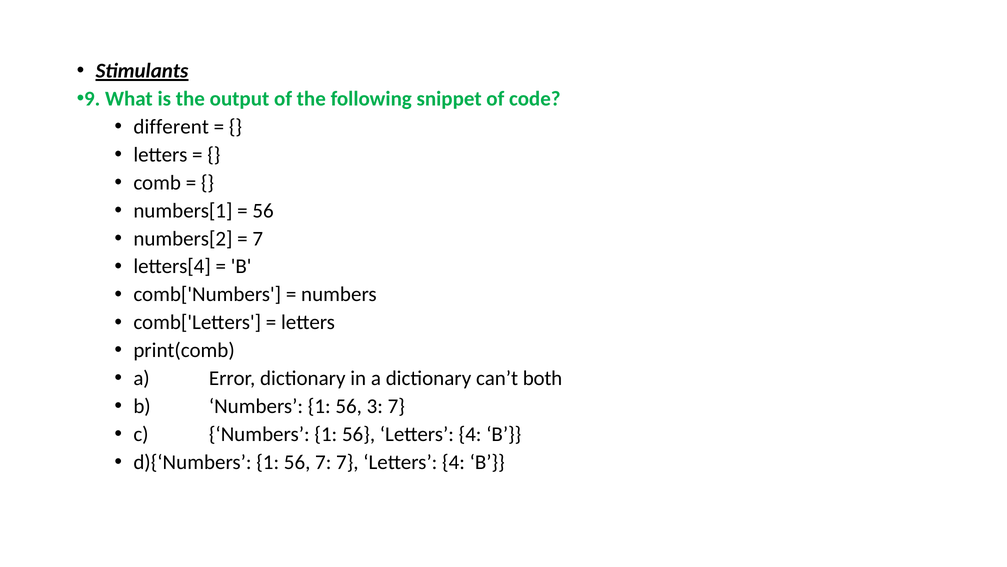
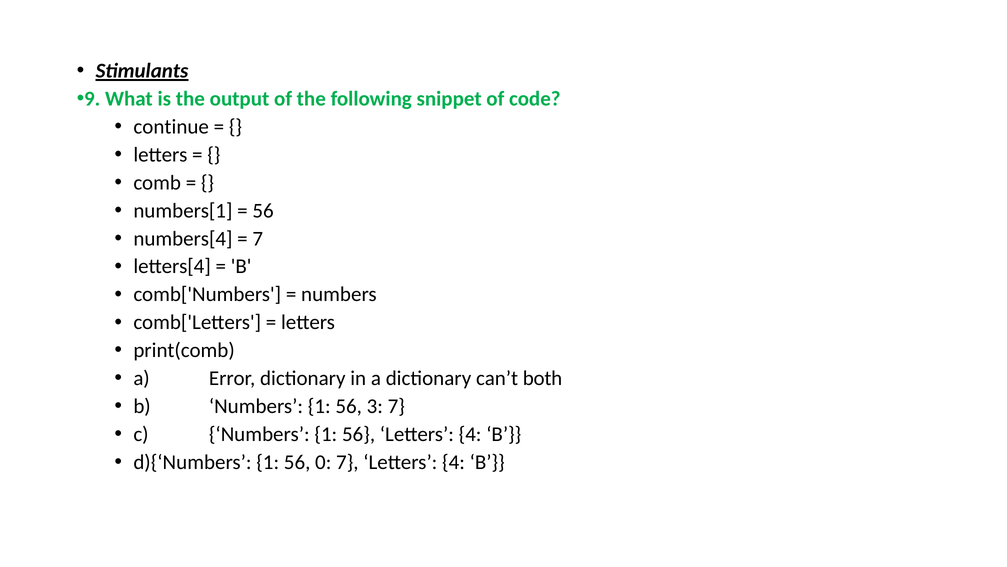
different: different -> continue (171, 127)
numbers[2: numbers[2 -> numbers[4 (183, 238)
56 7: 7 -> 0 (323, 462)
